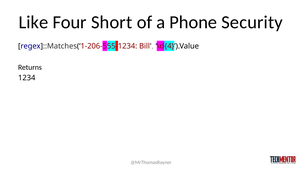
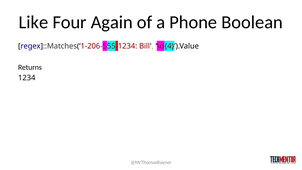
Short: Short -> Again (112, 22)
Security: Security -> Boolean (252, 22)
